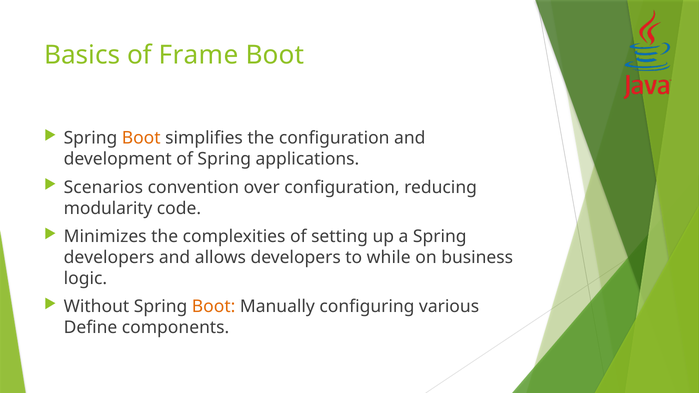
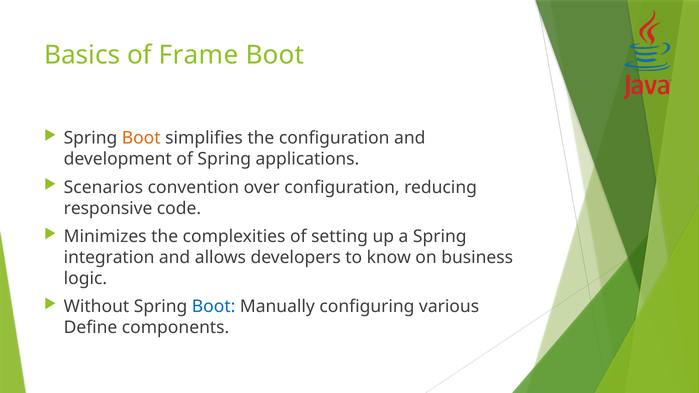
modularity: modularity -> responsive (108, 208)
developers: developers -> integration (109, 258)
while: while -> know (389, 258)
Boot colour: orange -> blue (214, 307)
